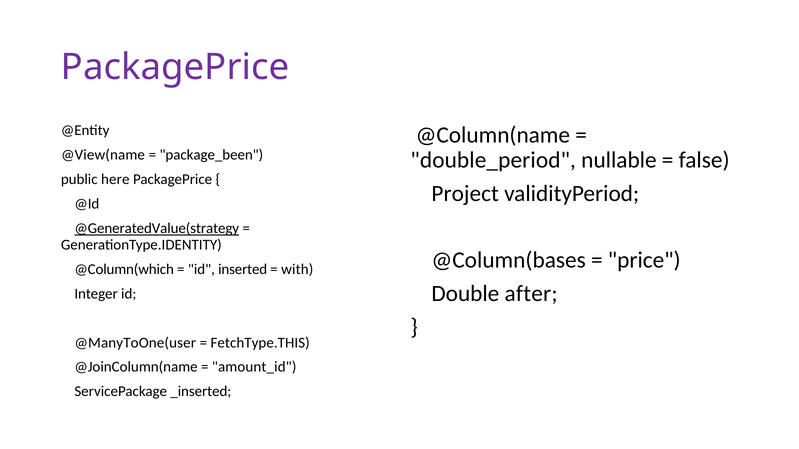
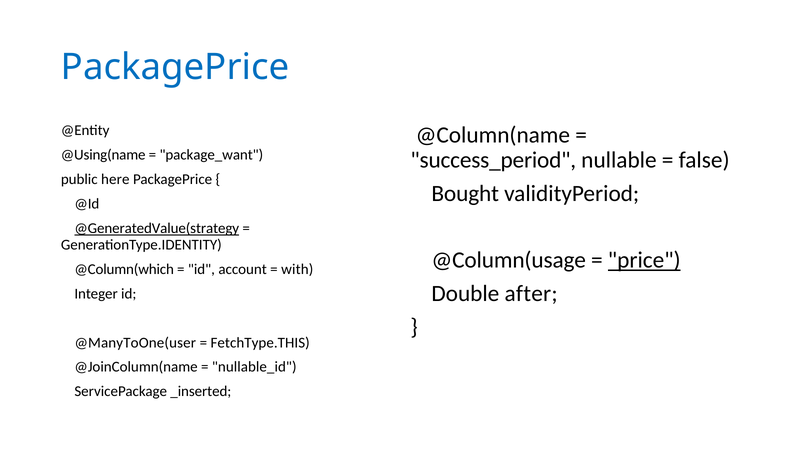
PackagePrice colour: purple -> blue (175, 67)
@View(name: @View(name -> @Using(name (103, 155)
package_been: package_been -> package_want (211, 155)
double_period: double_period -> success_period (493, 160)
Project: Project -> Bought (465, 194)
@Column(bases: @Column(bases -> @Column(usage (509, 261)
price underline: none -> present (644, 261)
inserted: inserted -> account (243, 269)
amount_id: amount_id -> nullable_id (254, 367)
